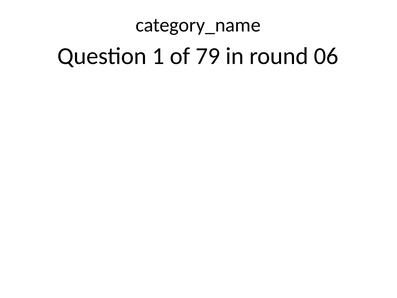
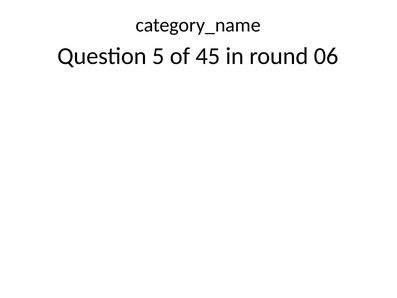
1: 1 -> 5 (158, 56)
79: 79 -> 45 (208, 56)
